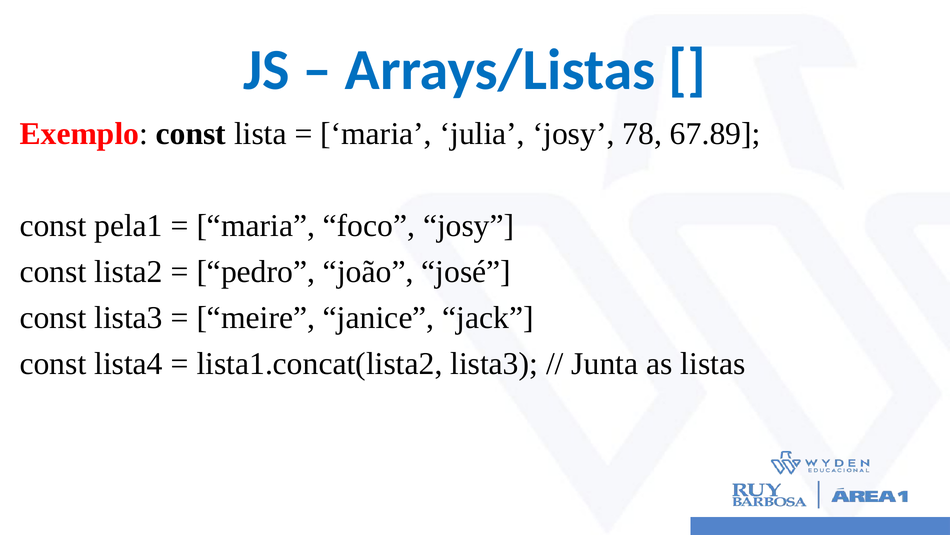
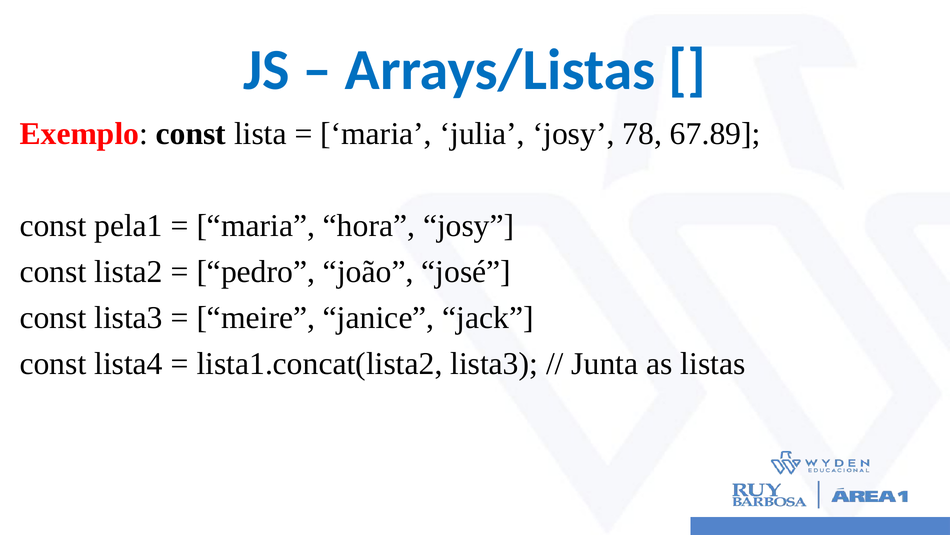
foco: foco -> hora (369, 226)
